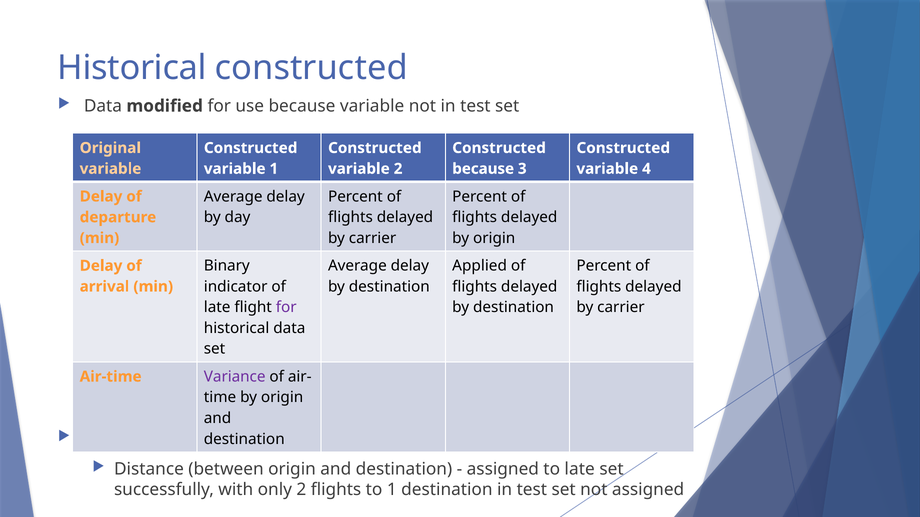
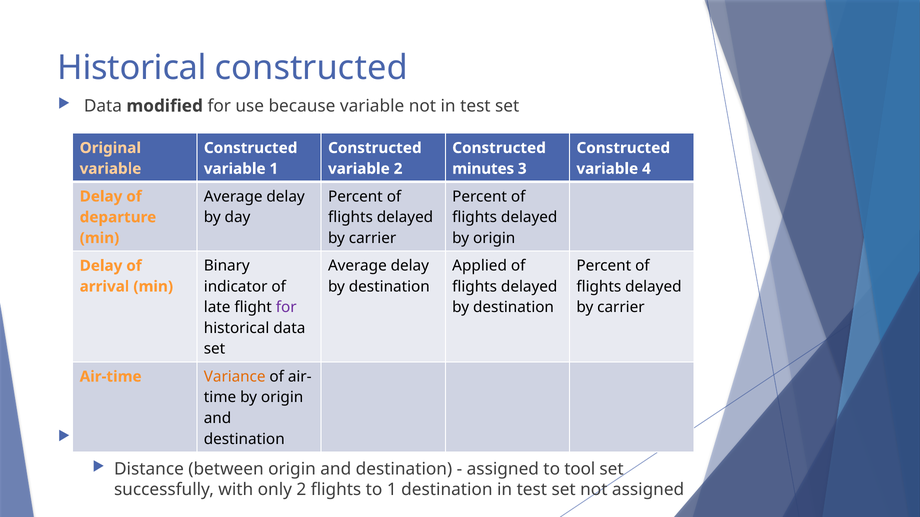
because: because -> minutes (483, 169)
Variance colour: purple -> orange (235, 377)
to late: late -> tool (580, 470)
